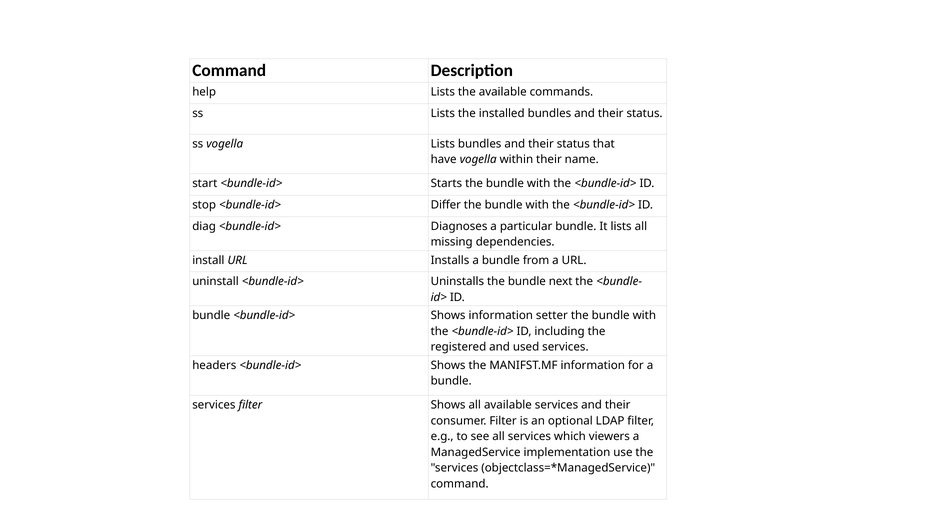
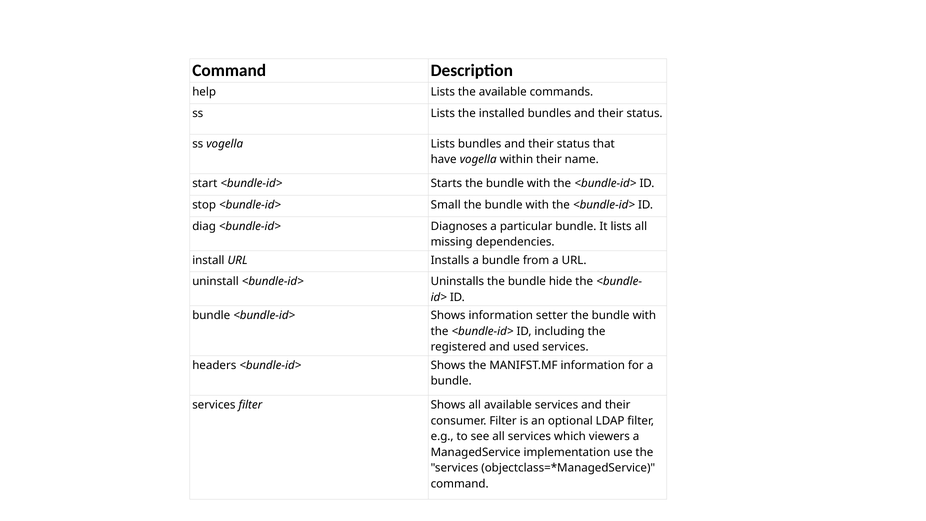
Differ: Differ -> Small (446, 205)
next: next -> hide (561, 282)
